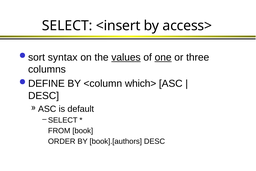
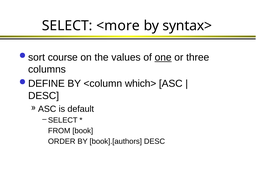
<insert: <insert -> <more (118, 26)
access>: access> -> syntax> (187, 26)
syntax: syntax -> course (63, 57)
values underline: present -> none (126, 57)
